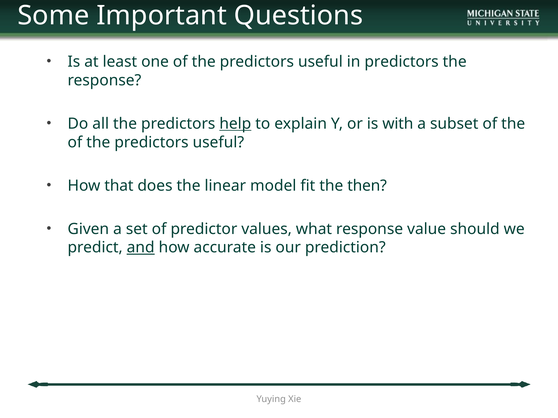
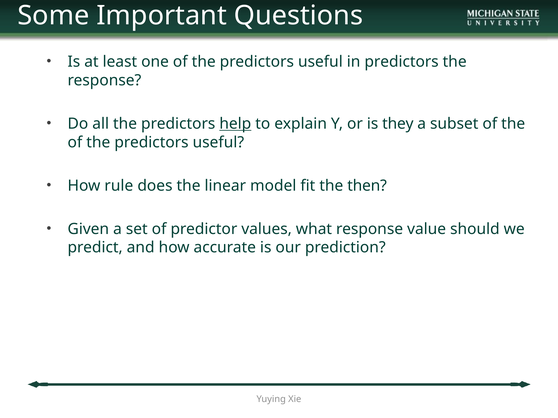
with: with -> they (398, 124)
that: that -> rule (119, 186)
and underline: present -> none (141, 248)
